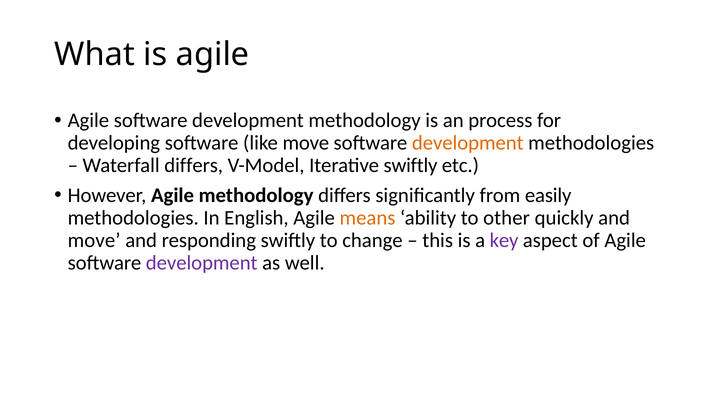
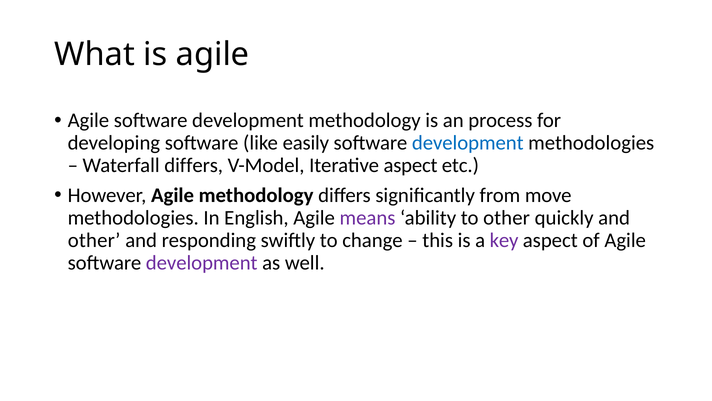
like move: move -> easily (306, 143)
development colour: orange -> blue (468, 143)
Iterative swiftly: swiftly -> aspect (411, 165)
easily: easily -> move (548, 195)
means colour: orange -> purple (367, 218)
move: move -> other (94, 240)
